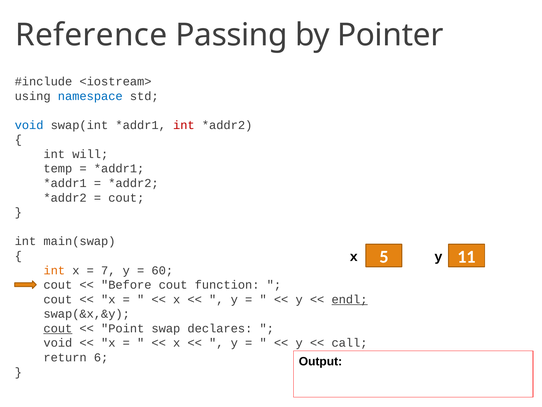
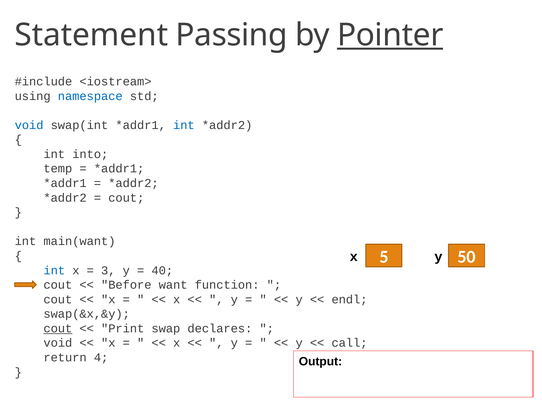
Reference: Reference -> Statement (91, 35)
Pointer underline: none -> present (390, 35)
int colour: red -> blue (184, 125)
will: will -> into (90, 154)
main(swap: main(swap -> main(want (79, 241)
11: 11 -> 50 (467, 256)
int colour: orange -> blue (54, 270)
7: 7 -> 3 (108, 270)
60: 60 -> 40 (162, 270)
Before cout: cout -> want (173, 285)
endl underline: present -> none (350, 299)
Point: Point -> Print (123, 328)
6: 6 -> 4 (101, 357)
